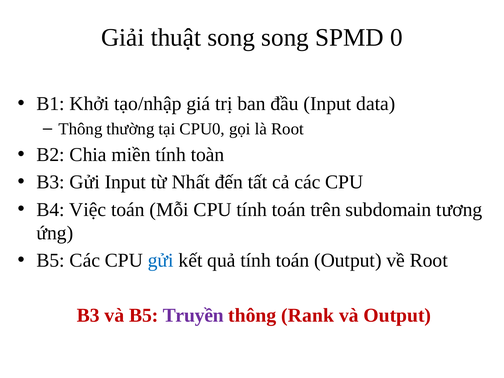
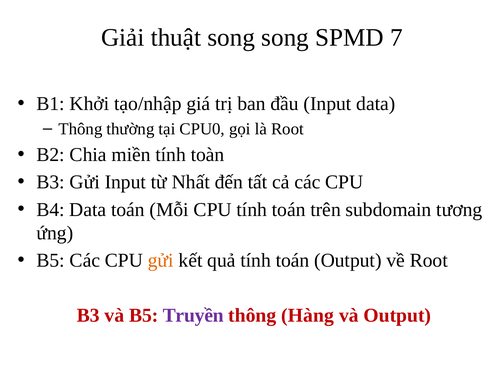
0: 0 -> 7 (396, 37)
B4 Việc: Việc -> Data (88, 210)
gửi colour: blue -> orange (161, 260)
Rank: Rank -> Hàng (308, 315)
